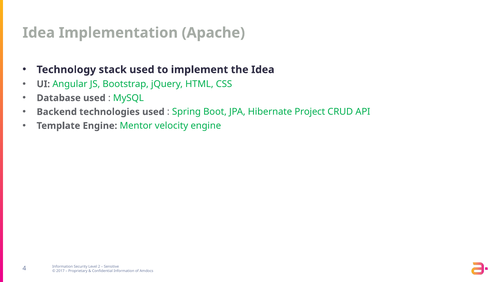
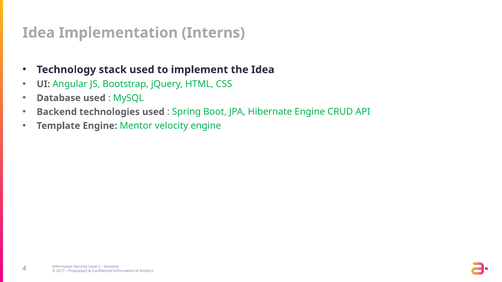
Apache: Apache -> Interns (213, 33)
Hibernate Project: Project -> Engine (310, 112)
